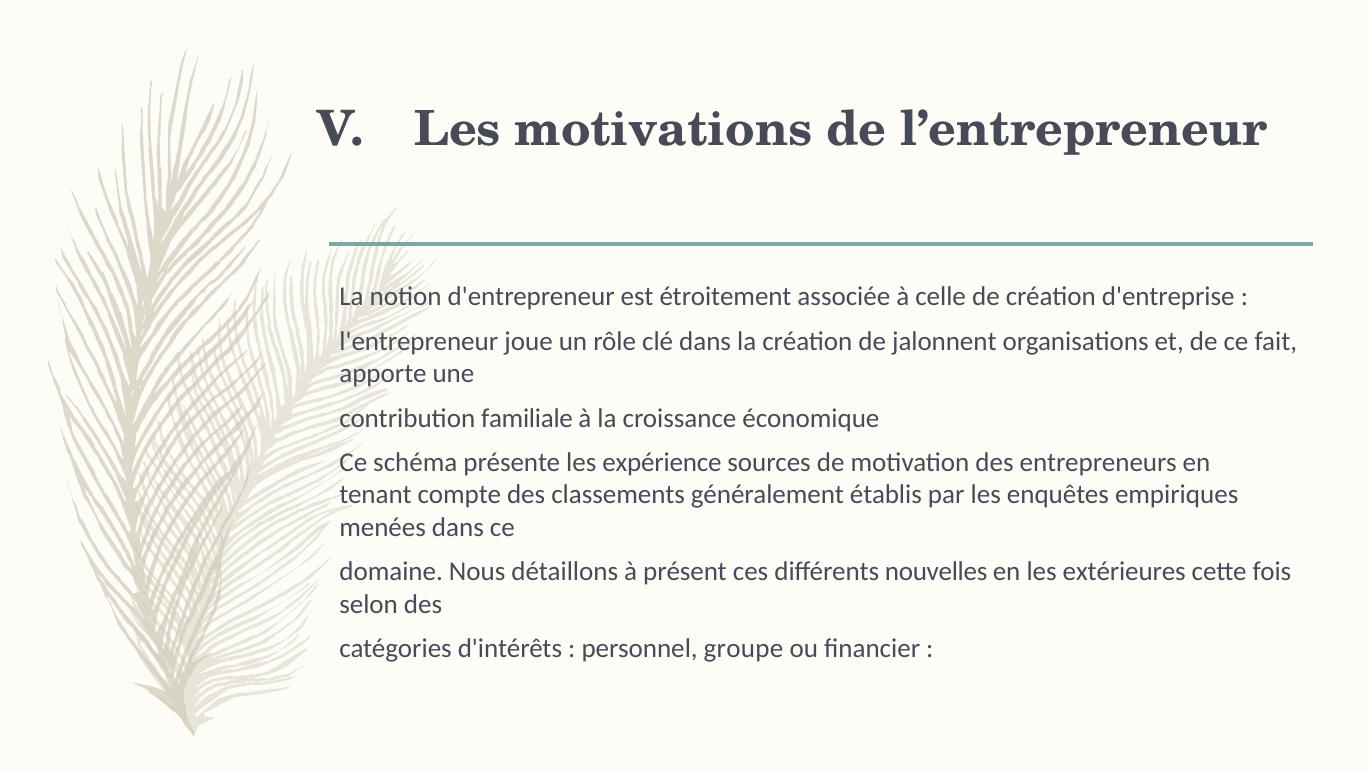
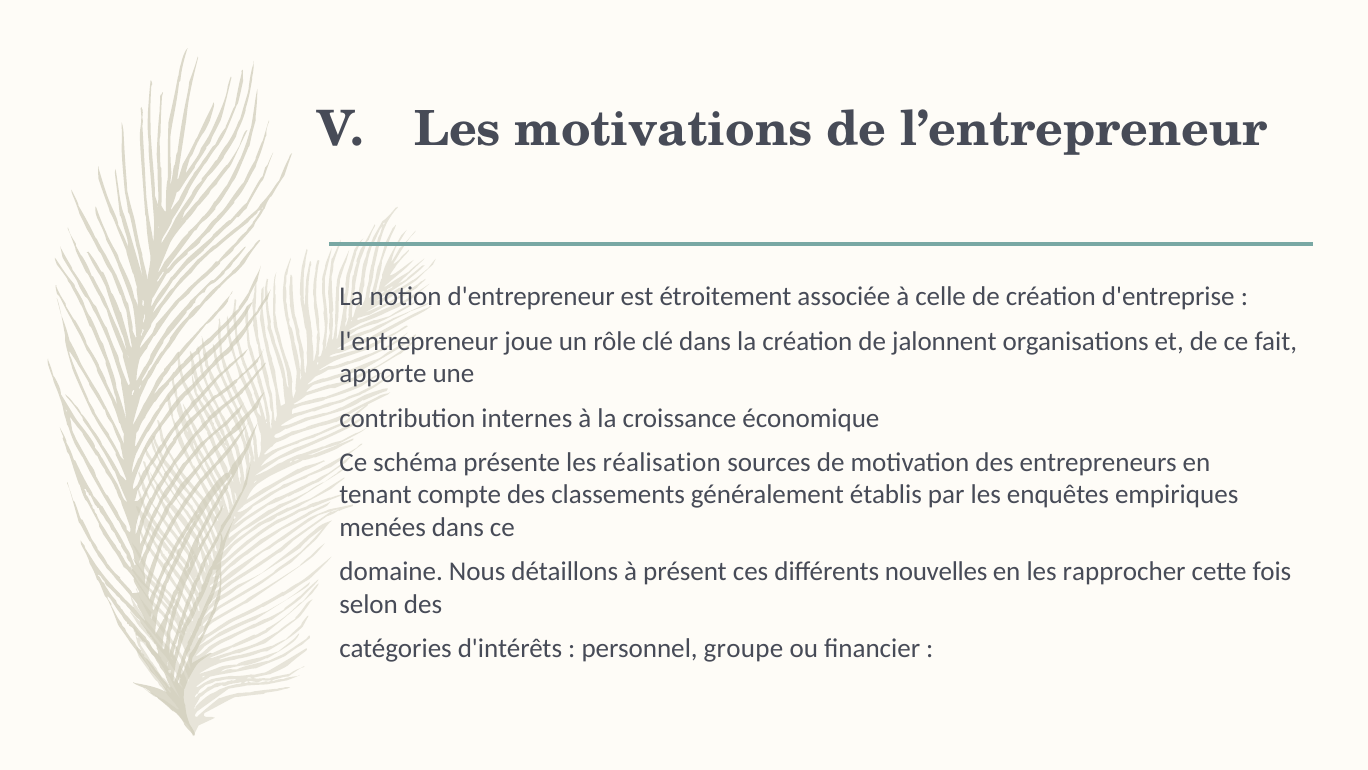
familiale: familiale -> internes (527, 418)
expérience: expérience -> réalisation (662, 462)
extérieures: extérieures -> rapprocher (1124, 572)
